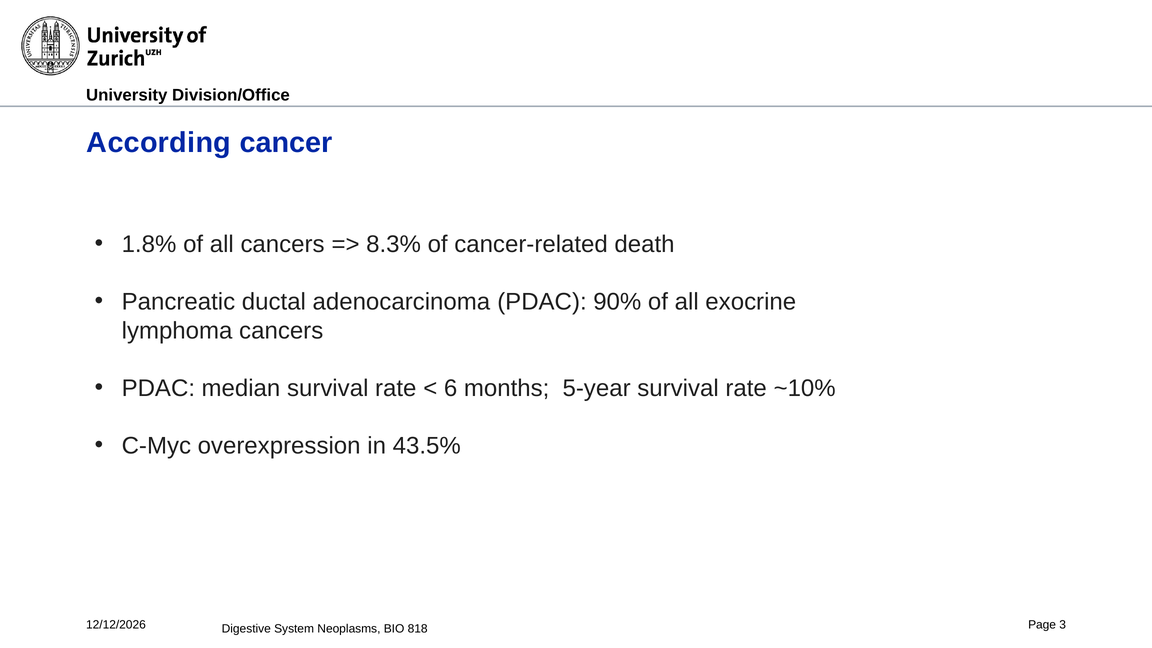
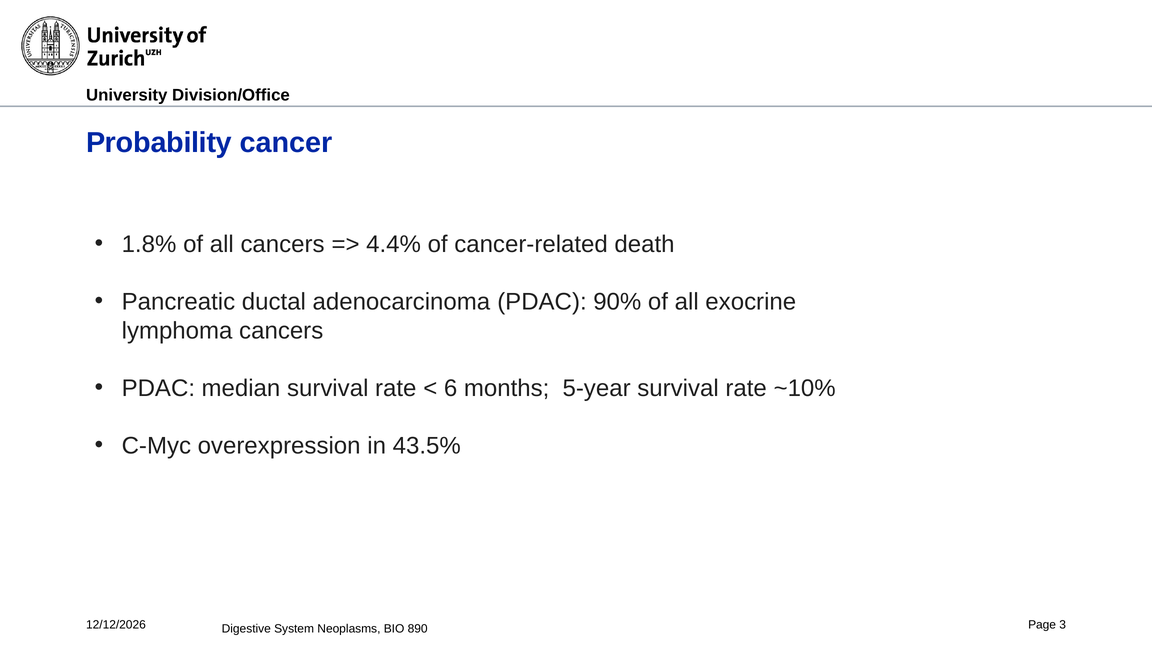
According: According -> Probability (159, 143)
8.3%: 8.3% -> 4.4% (394, 244)
818: 818 -> 890 (418, 629)
